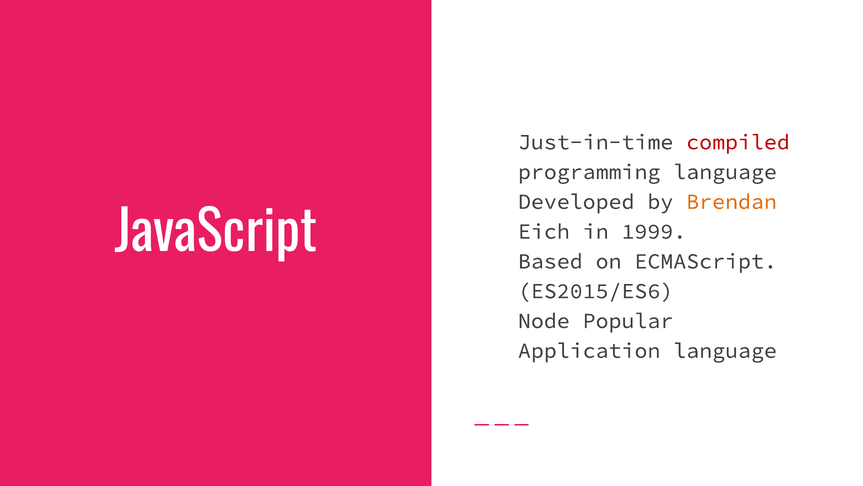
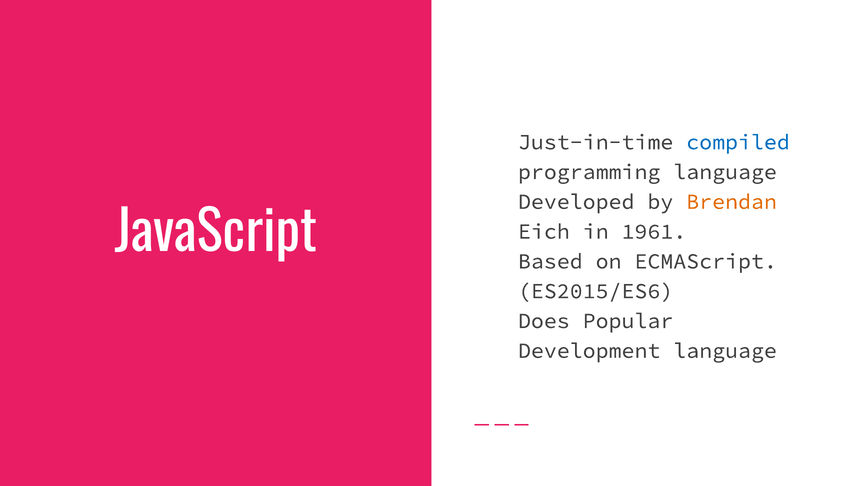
compiled colour: red -> blue (738, 142)
1999: 1999 -> 1961 (654, 231)
Node: Node -> Does (544, 321)
Application: Application -> Development (589, 350)
